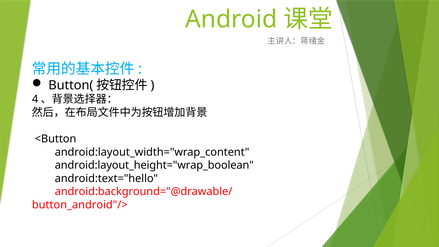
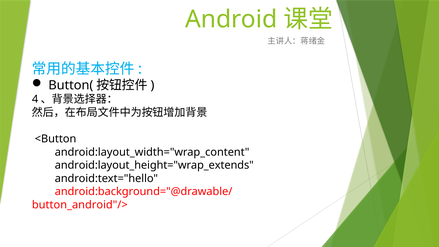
android:layout_height="wrap_boolean: android:layout_height="wrap_boolean -> android:layout_height="wrap_extends (154, 165)
